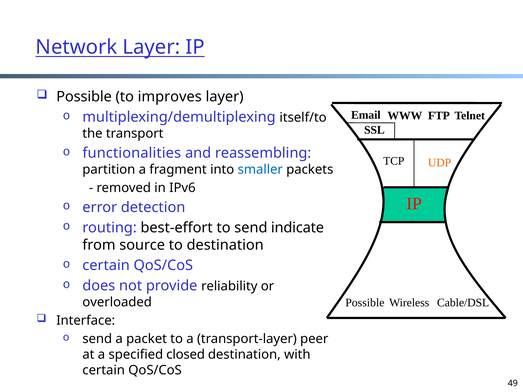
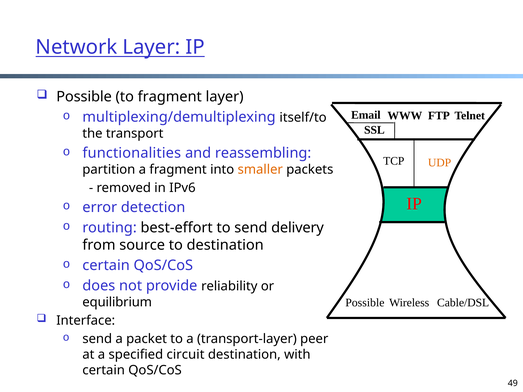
to improves: improves -> fragment (170, 97)
smaller colour: blue -> orange (260, 170)
indicate: indicate -> delivery (297, 228)
overloaded: overloaded -> equilibrium (117, 302)
closed: closed -> circuit (185, 355)
